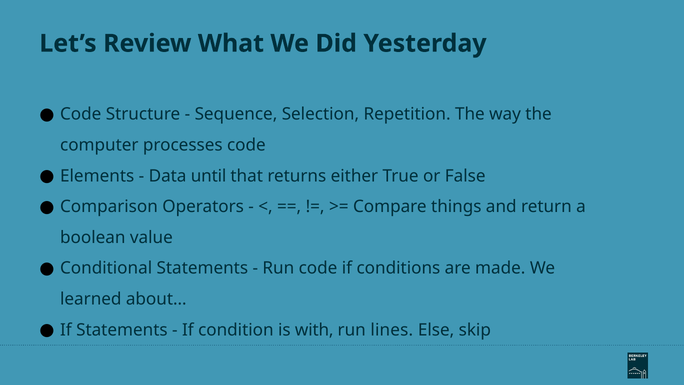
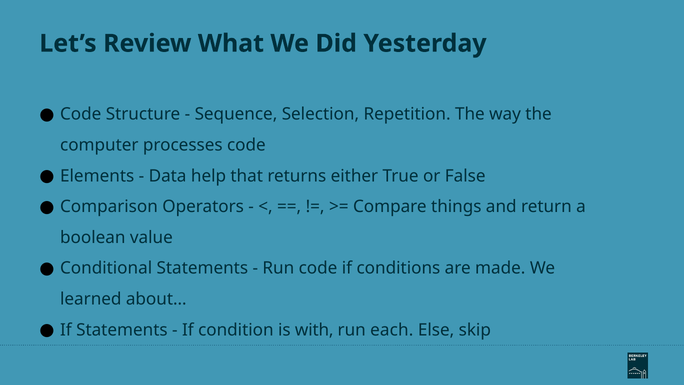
until: until -> help (208, 176)
lines: lines -> each (392, 330)
